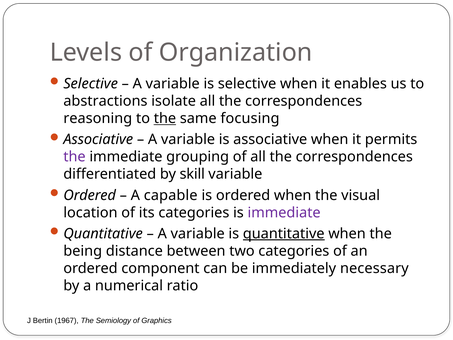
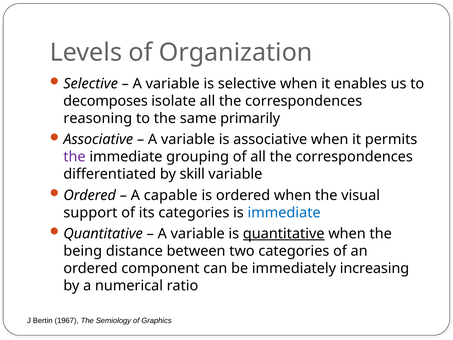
abstractions: abstractions -> decomposes (106, 101)
the underline: present -> none (165, 118)
focusing: focusing -> primarily (250, 118)
location: location -> support (90, 212)
immediate colour: purple -> blue (284, 212)
necessary: necessary -> increasing (374, 268)
